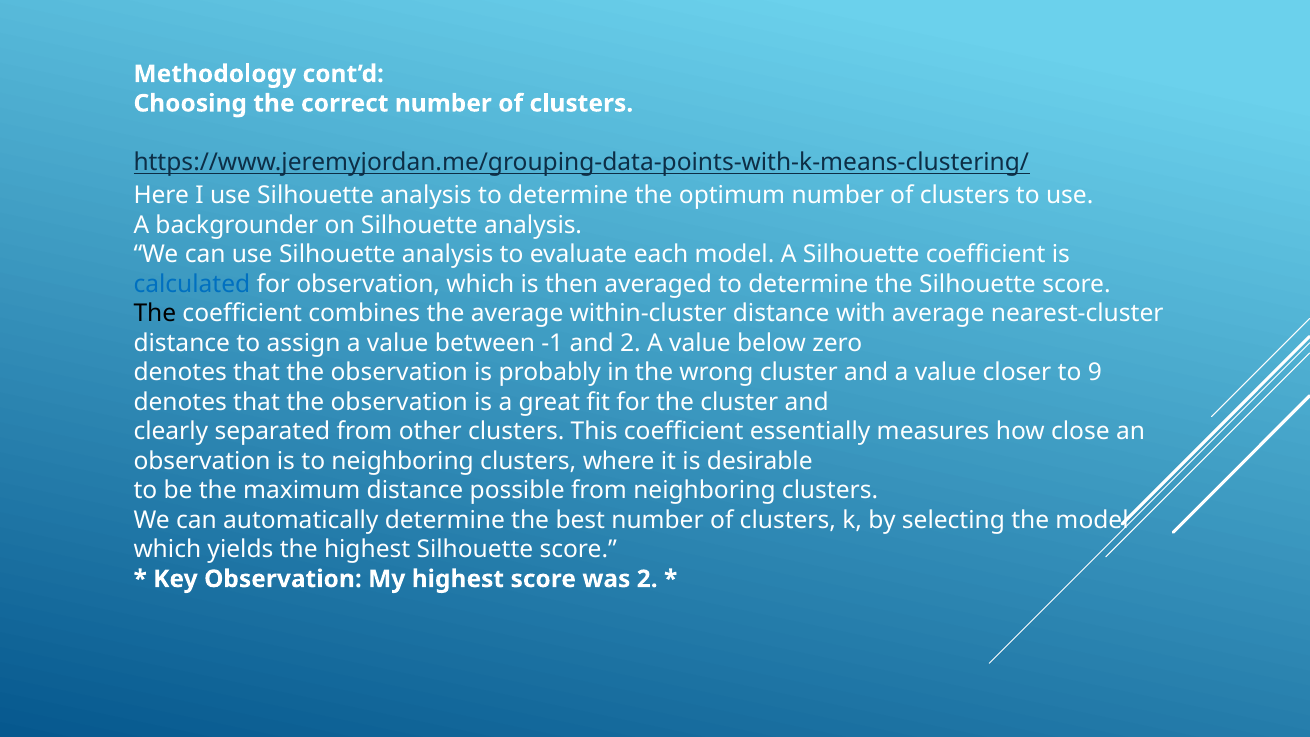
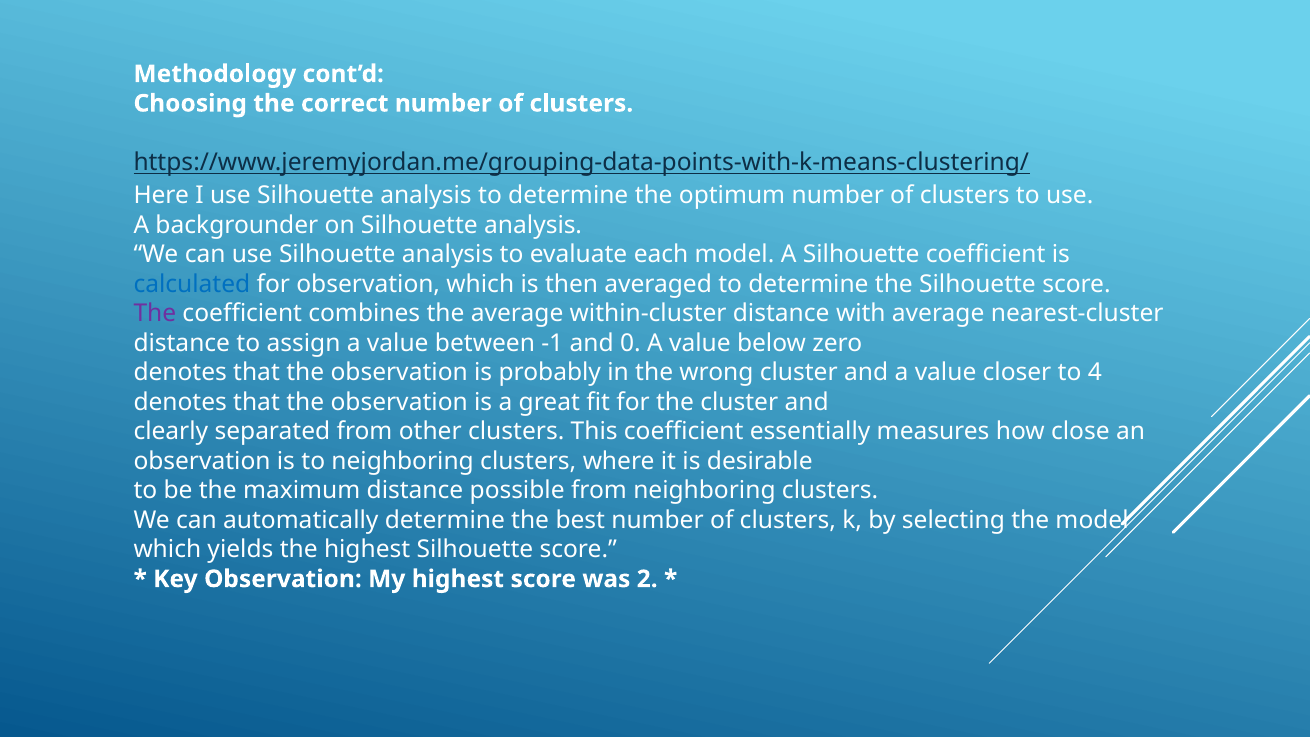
The colour: black -> purple (155, 314)
and 2: 2 -> 0 (630, 343)
9: 9 -> 4 (1095, 373)
